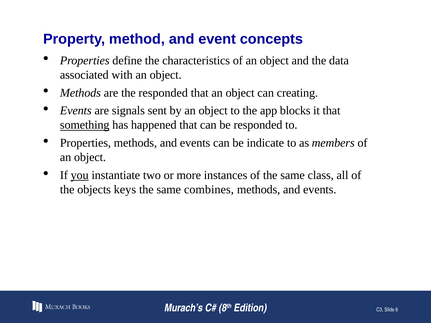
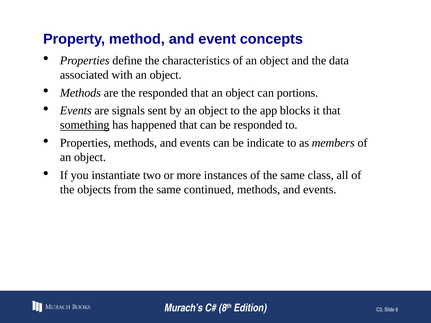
creating: creating -> portions (297, 93)
you underline: present -> none (80, 175)
keys: keys -> from (125, 190)
combines: combines -> continued (209, 190)
